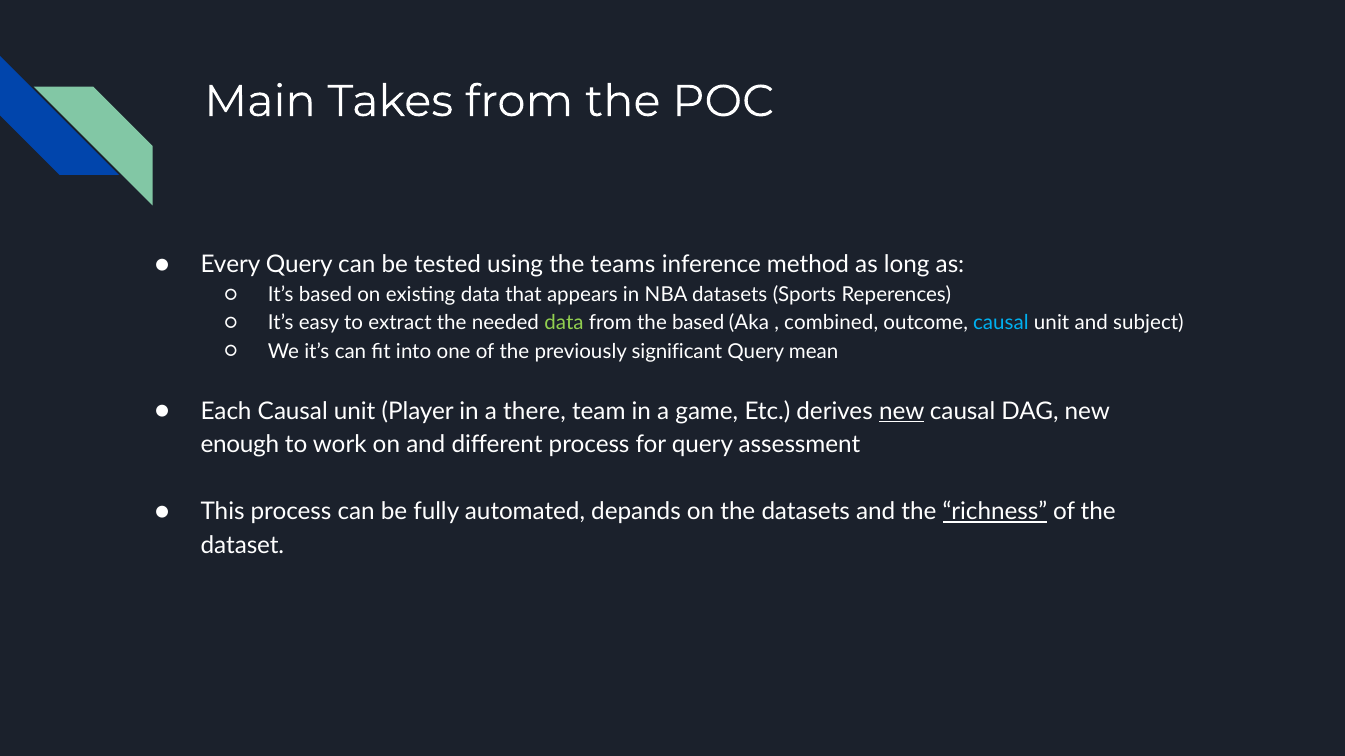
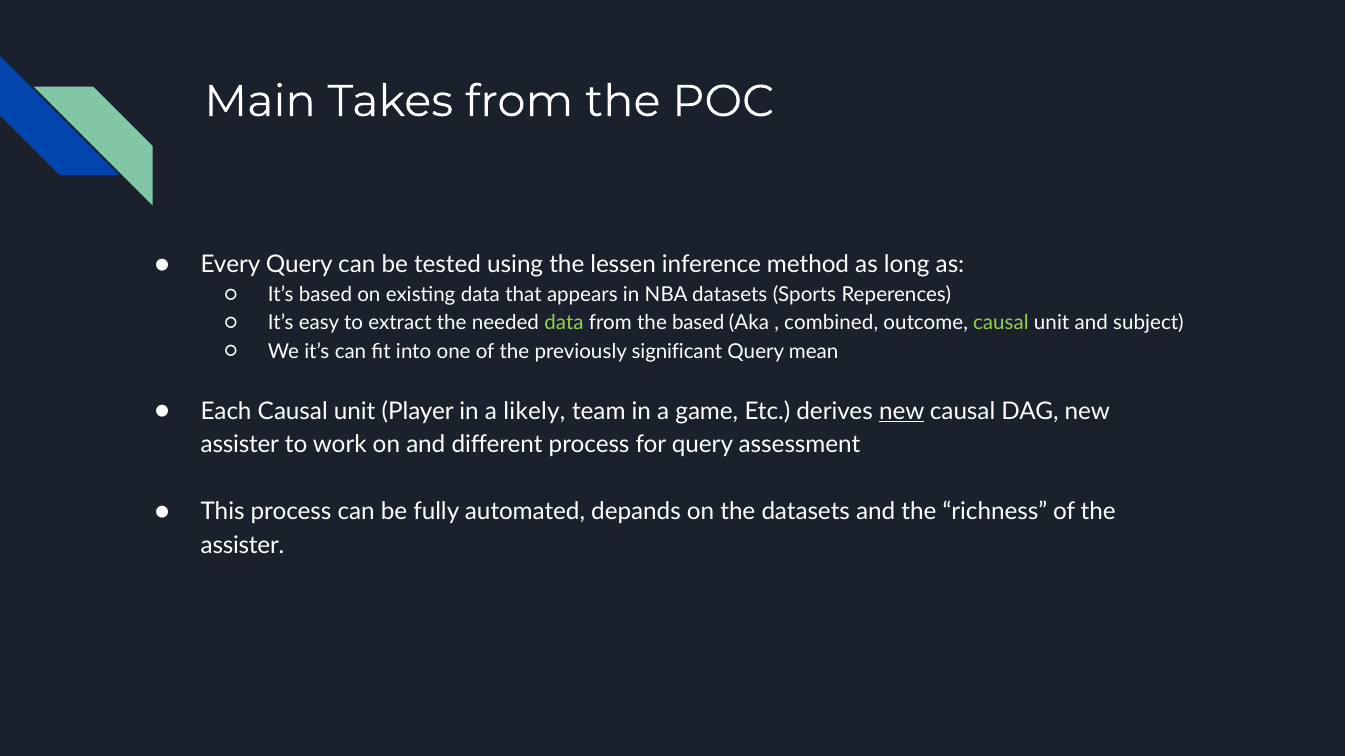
teams: teams -> lessen (623, 265)
causal colour: light blue -> light green (1001, 323)
there: there -> likely (534, 412)
enough: enough -> assister (240, 445)
richness underline: present -> none (995, 512)
dataset: dataset -> assister (243, 546)
